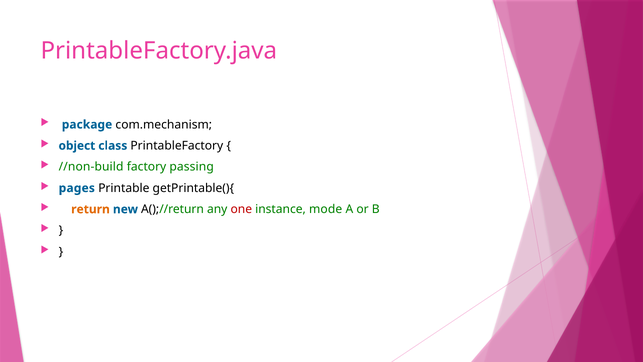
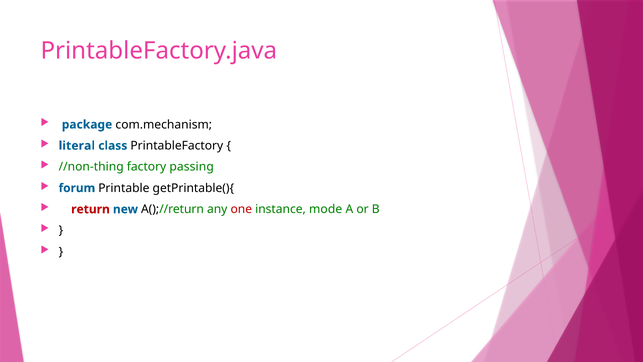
object: object -> literal (77, 146)
//non-build: //non-build -> //non-thing (91, 167)
pages: pages -> forum (77, 188)
return colour: orange -> red (90, 209)
